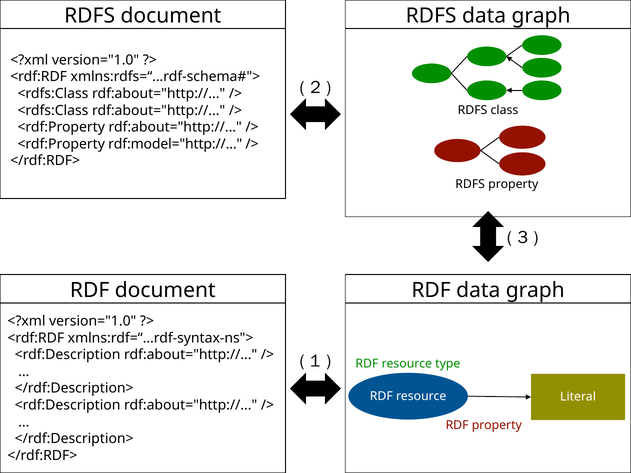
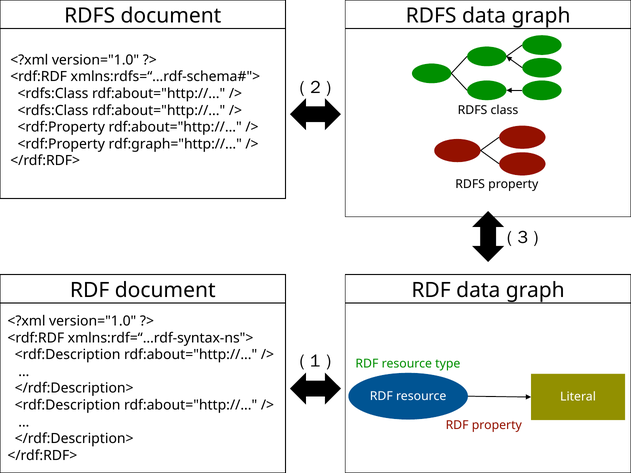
rdf:model="http://: rdf:model="http:// -> rdf:graph="http:// (175, 144)
